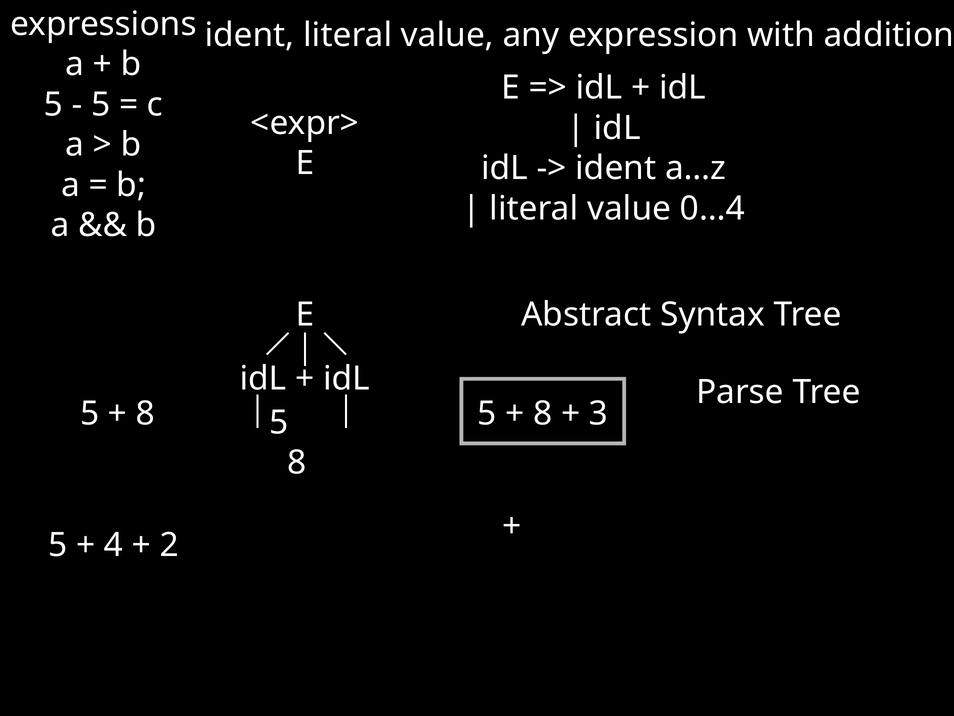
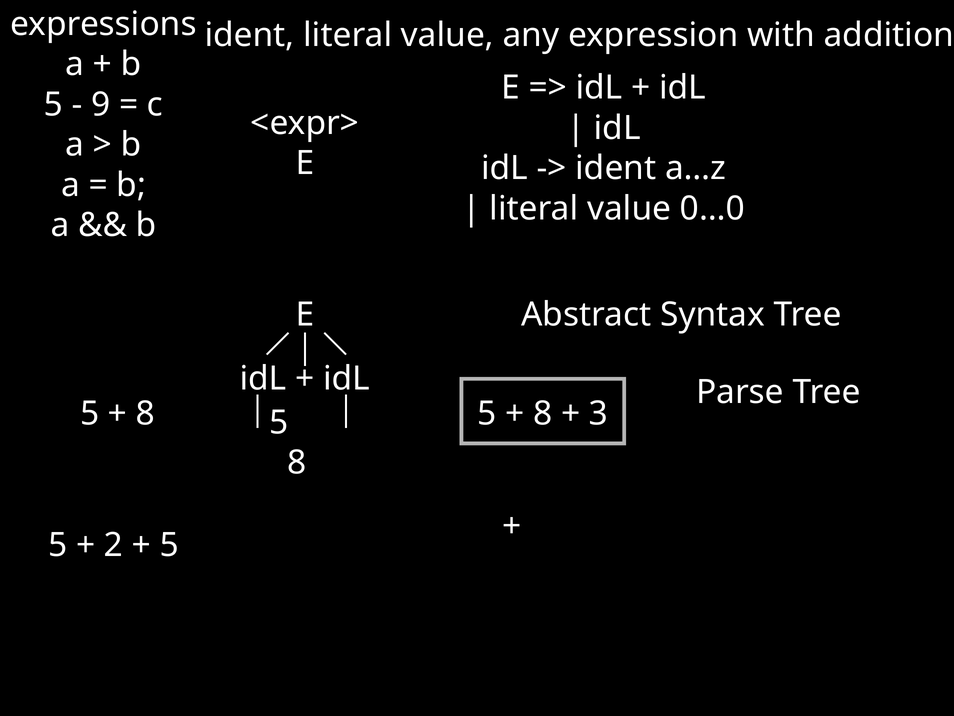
5: 5 -> 9 (101, 104)
0…4: 0…4 -> 0…0 (712, 208)
4: 4 -> 2 (114, 545)
2: 2 -> 5 (169, 545)
